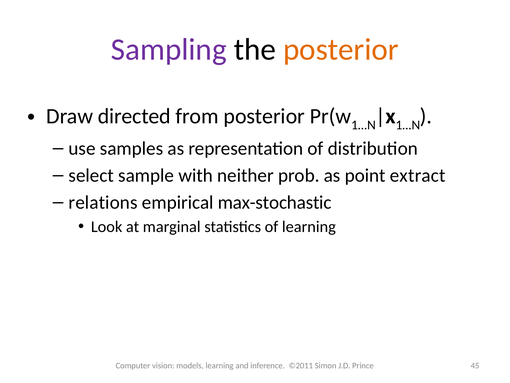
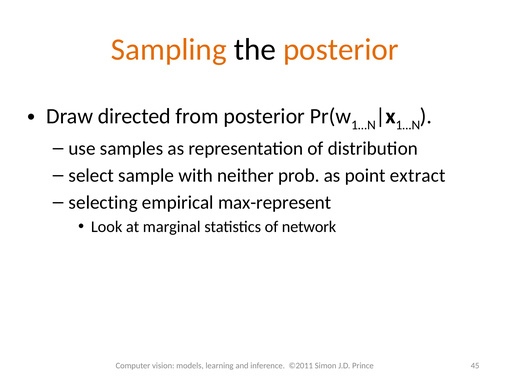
Sampling colour: purple -> orange (169, 49)
relations: relations -> selecting (103, 202)
max-stochastic: max-stochastic -> max-represent (275, 202)
of learning: learning -> network (309, 227)
